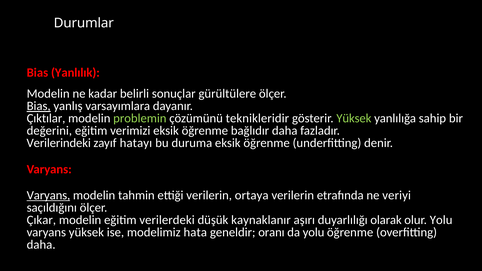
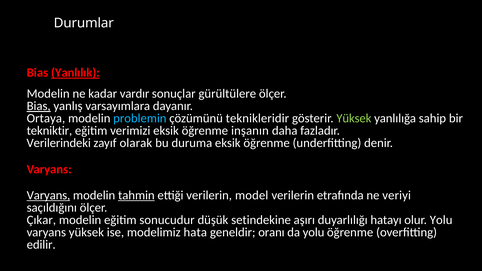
Yanlılık underline: none -> present (75, 73)
belirli: belirli -> vardır (135, 94)
Çıktılar: Çıktılar -> Ortaya (46, 118)
problemin colour: light green -> light blue (140, 118)
değerini: değerini -> tekniktir (49, 131)
bağlıdır: bağlıdır -> inşanın (250, 131)
hatayı: hatayı -> olarak (136, 143)
tahmin underline: none -> present (136, 195)
ortaya: ortaya -> model (252, 195)
verilerdeki: verilerdeki -> sonucudur (167, 220)
kaynaklanır: kaynaklanır -> setindekine (261, 220)
olarak: olarak -> hatayı (386, 220)
daha: daha -> edilir (41, 245)
